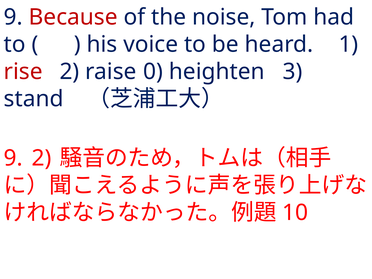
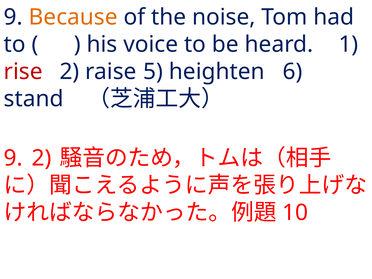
Because colour: red -> orange (73, 17)
0: 0 -> 5 (153, 72)
3: 3 -> 6 (293, 72)
